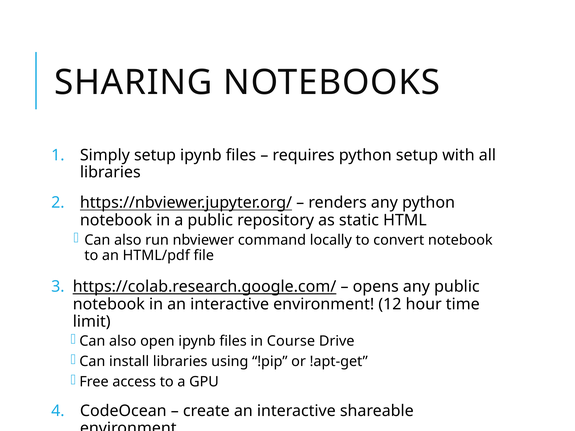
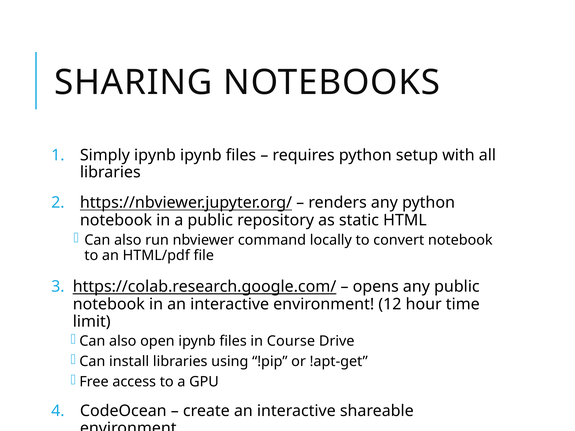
Simply setup: setup -> ipynb (155, 155)
